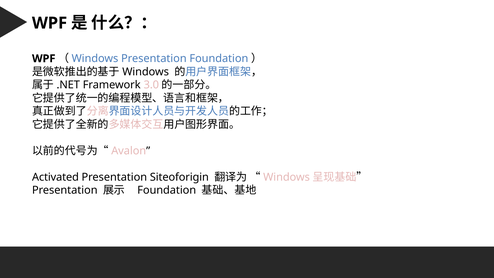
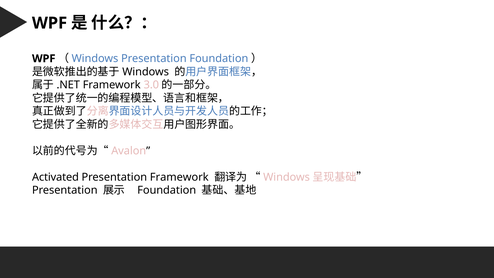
Presentation Siteoforigin: Siteoforigin -> Framework (179, 177)
